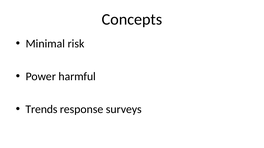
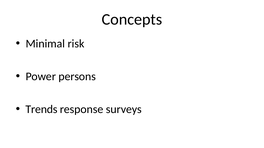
harmful: harmful -> persons (77, 77)
